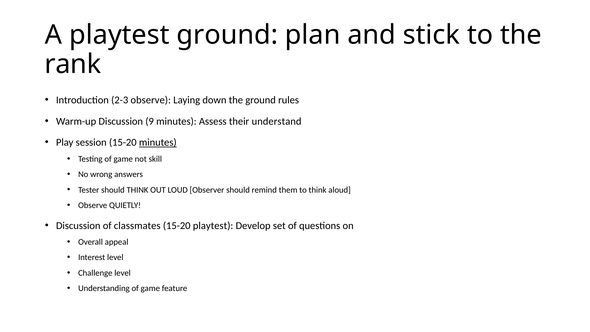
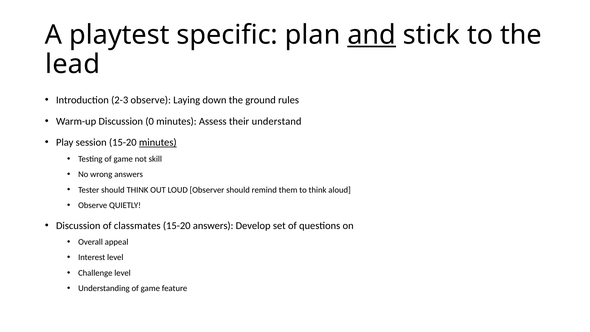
playtest ground: ground -> specific (227, 35)
and underline: none -> present (372, 35)
rank: rank -> lead (73, 64)
9: 9 -> 0 (150, 121)
15-20 playtest: playtest -> answers (213, 225)
